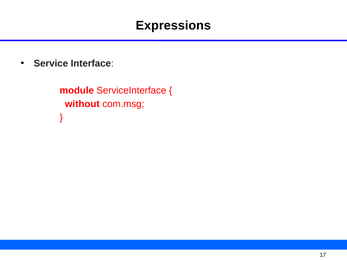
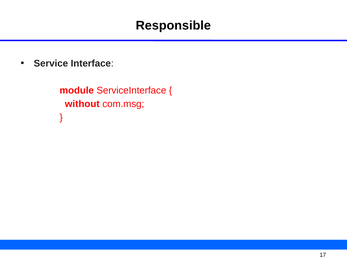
Expressions: Expressions -> Responsible (173, 26)
